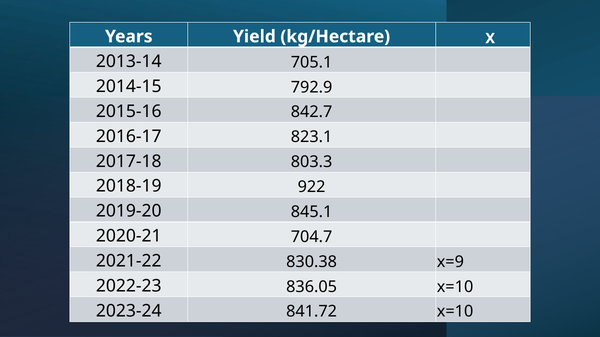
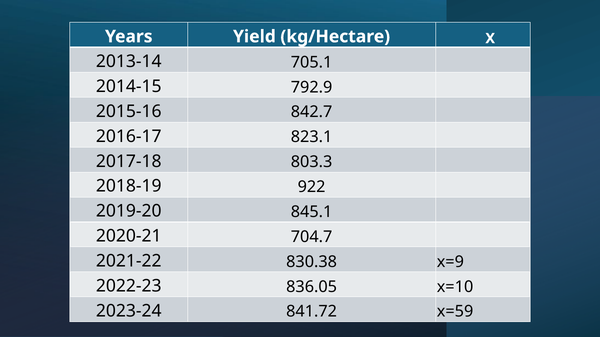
841.72 x=10: x=10 -> x=59 (455, 312)
